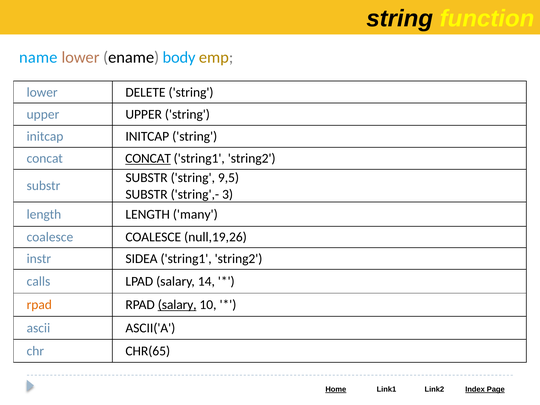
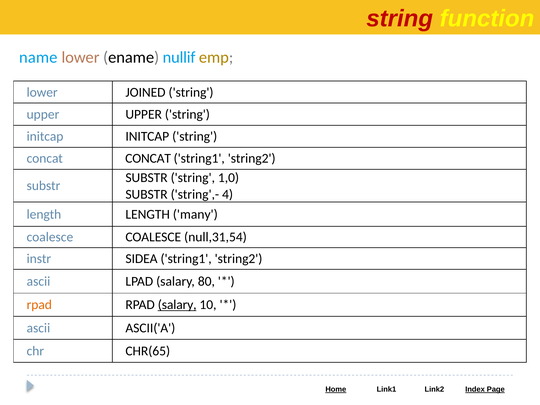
string colour: black -> red (400, 19)
body: body -> nullif (179, 57)
DELETE: DELETE -> JOINED (145, 92)
CONCAT underline: present -> none (148, 159)
9,5: 9,5 -> 1,0 (229, 178)
3: 3 -> 4 (228, 194)
null,19,26: null,19,26 -> null,31,54 (215, 237)
calls: calls -> ascii (38, 281)
14: 14 -> 80 (206, 281)
